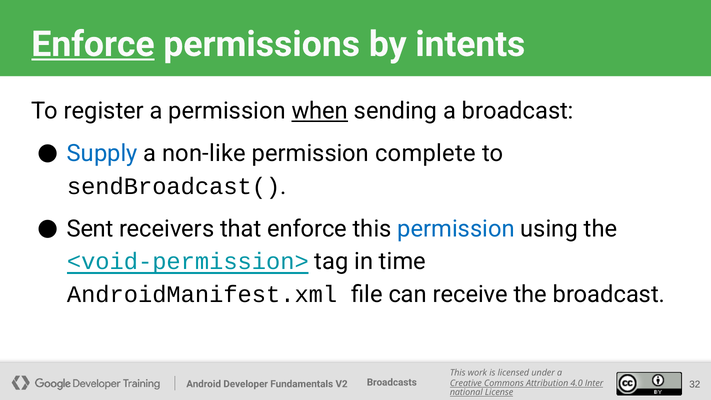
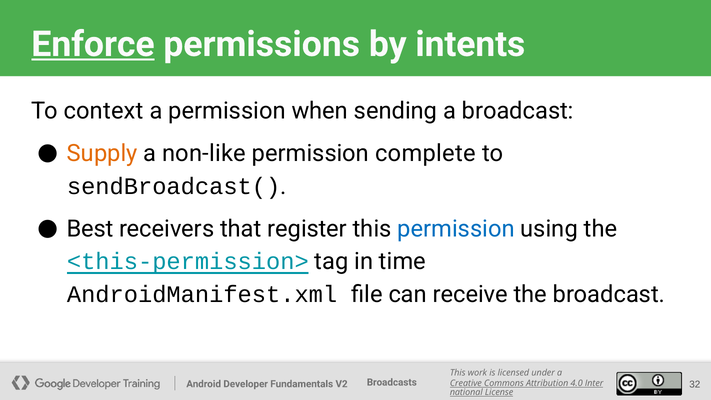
register: register -> context (104, 111)
when underline: present -> none (320, 111)
Supply colour: blue -> orange (102, 154)
Sent: Sent -> Best (90, 229)
that enforce: enforce -> register (307, 229)
<void-permission>: <void-permission> -> <this-permission> (188, 261)
